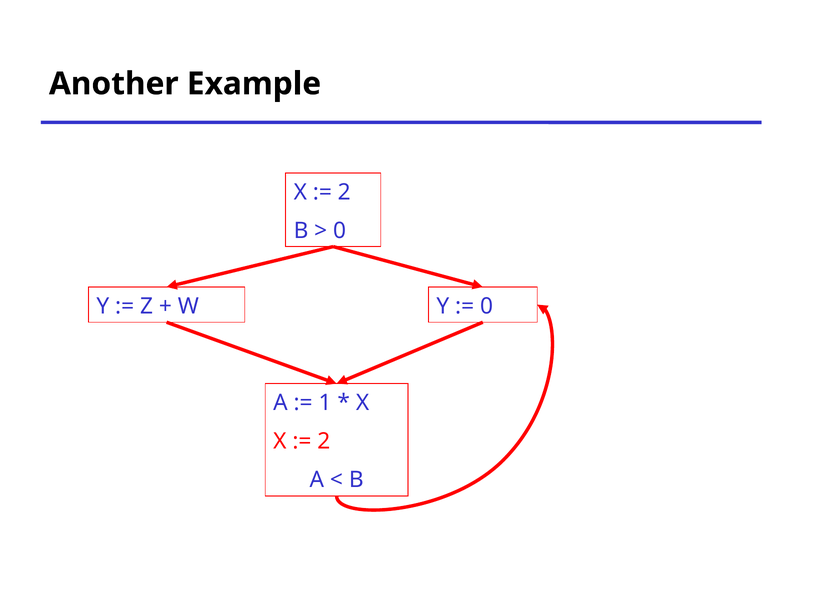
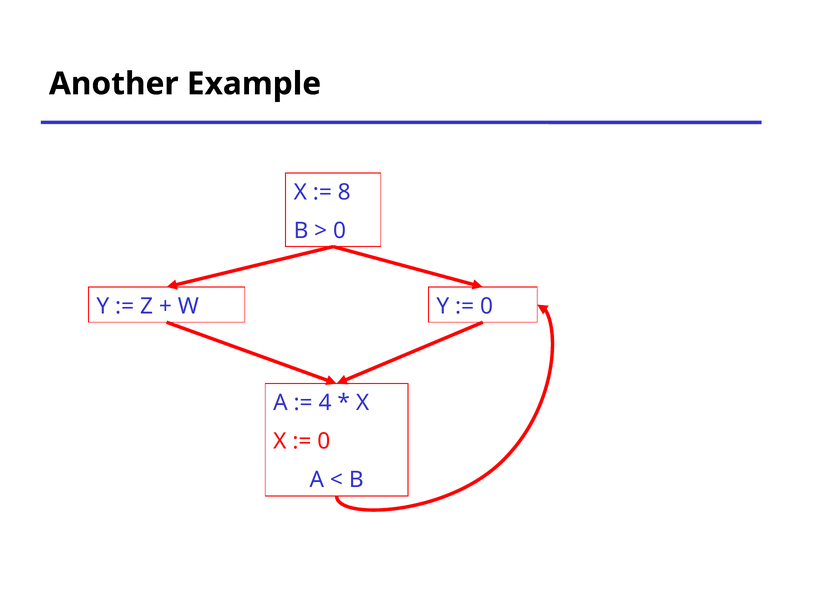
2: 2 -> 8 (344, 192)
1: 1 -> 4 (325, 403)
2: 2 -> 0 (324, 441)
